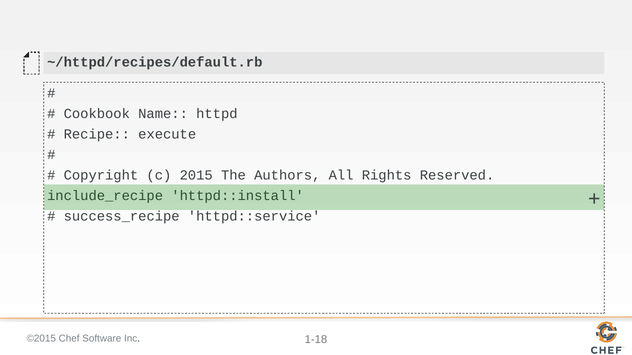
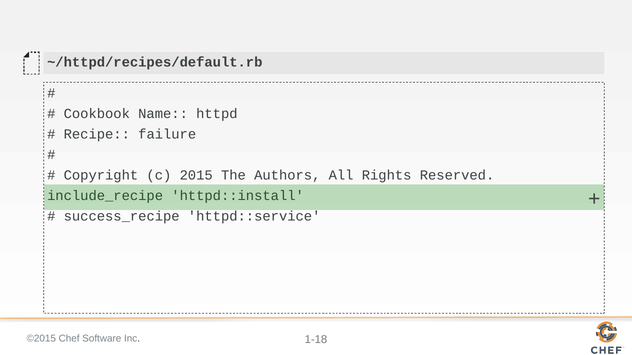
execute: execute -> failure (167, 134)
